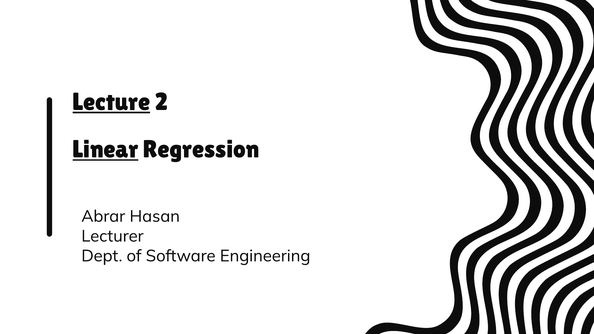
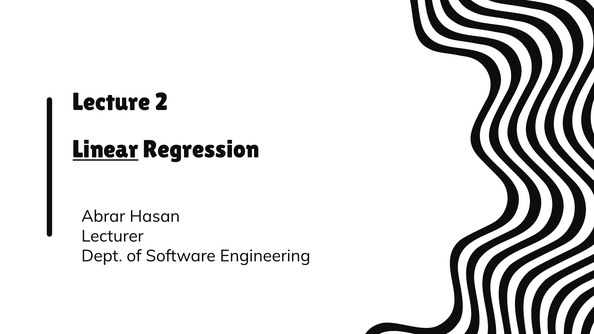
Lecture underline: present -> none (111, 102)
